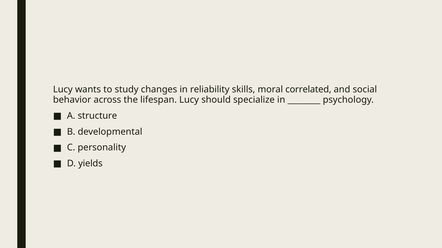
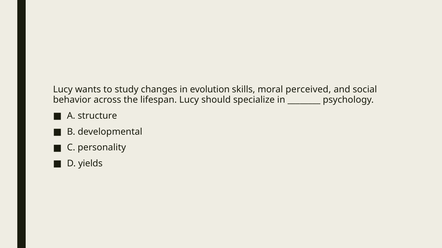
reliability: reliability -> evolution (210, 90)
correlated: correlated -> perceived (308, 90)
